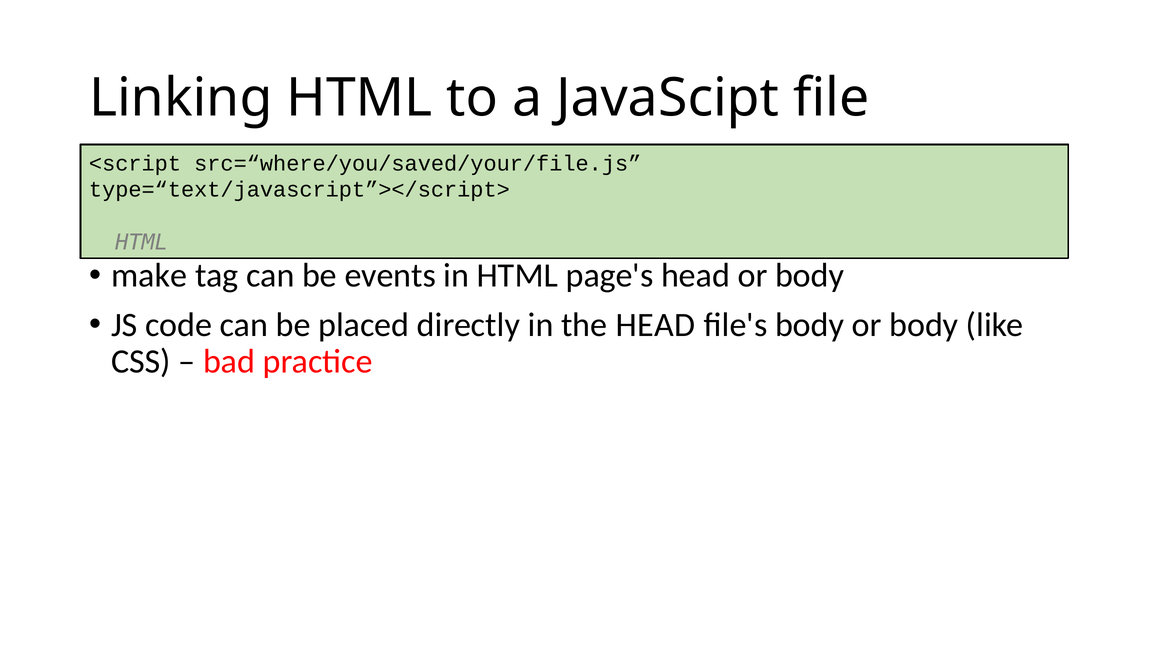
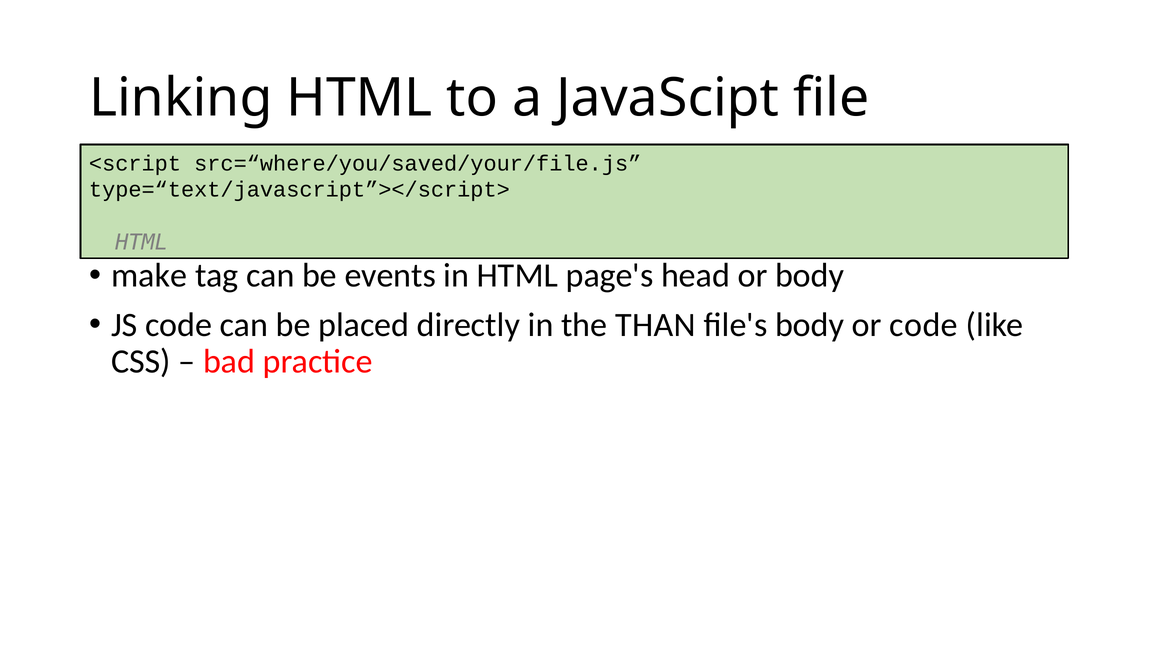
the HEAD: HEAD -> THAN (655, 325)
body or body: body -> code (924, 325)
